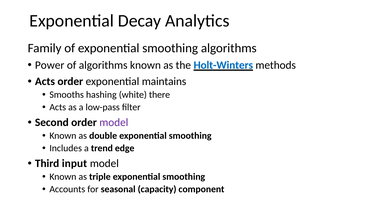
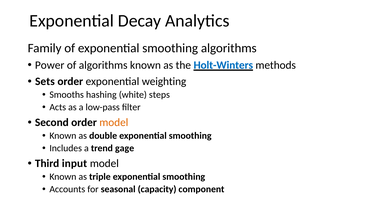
Acts: Acts -> Sets (45, 82)
maintains: maintains -> weighting (164, 82)
there: there -> steps (159, 95)
model colour: purple -> orange (114, 123)
edge: edge -> gage (125, 148)
